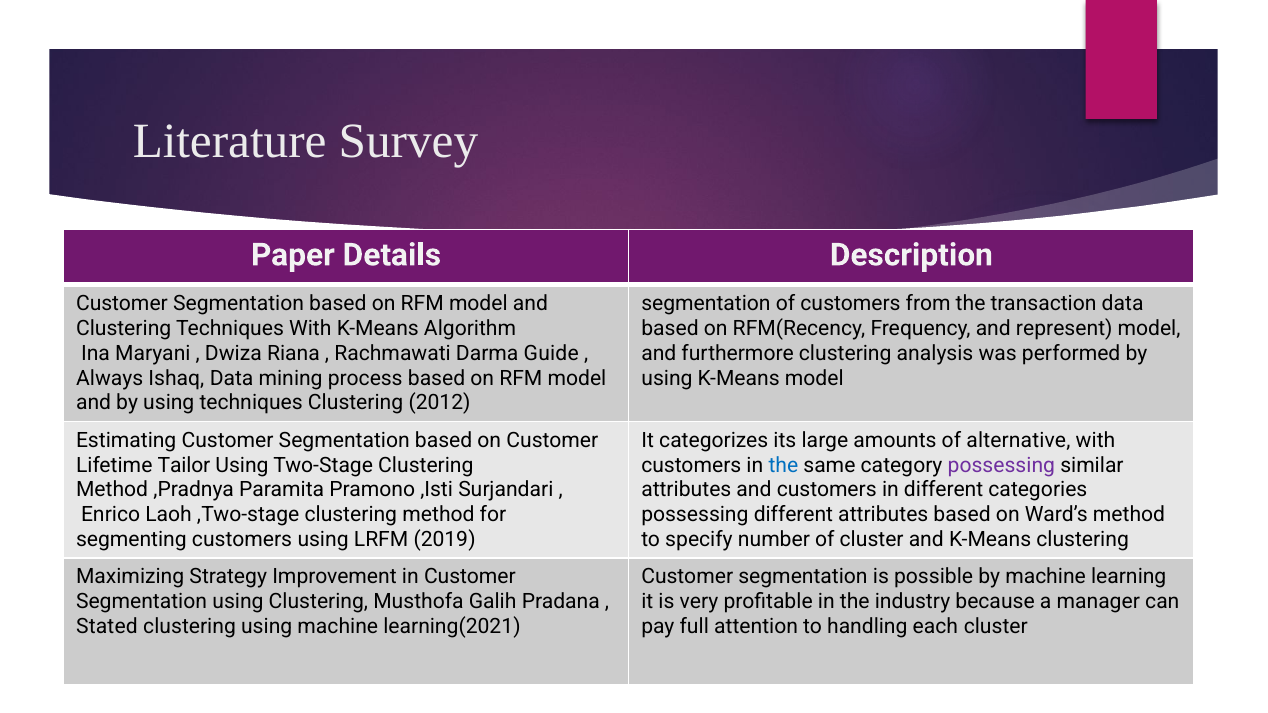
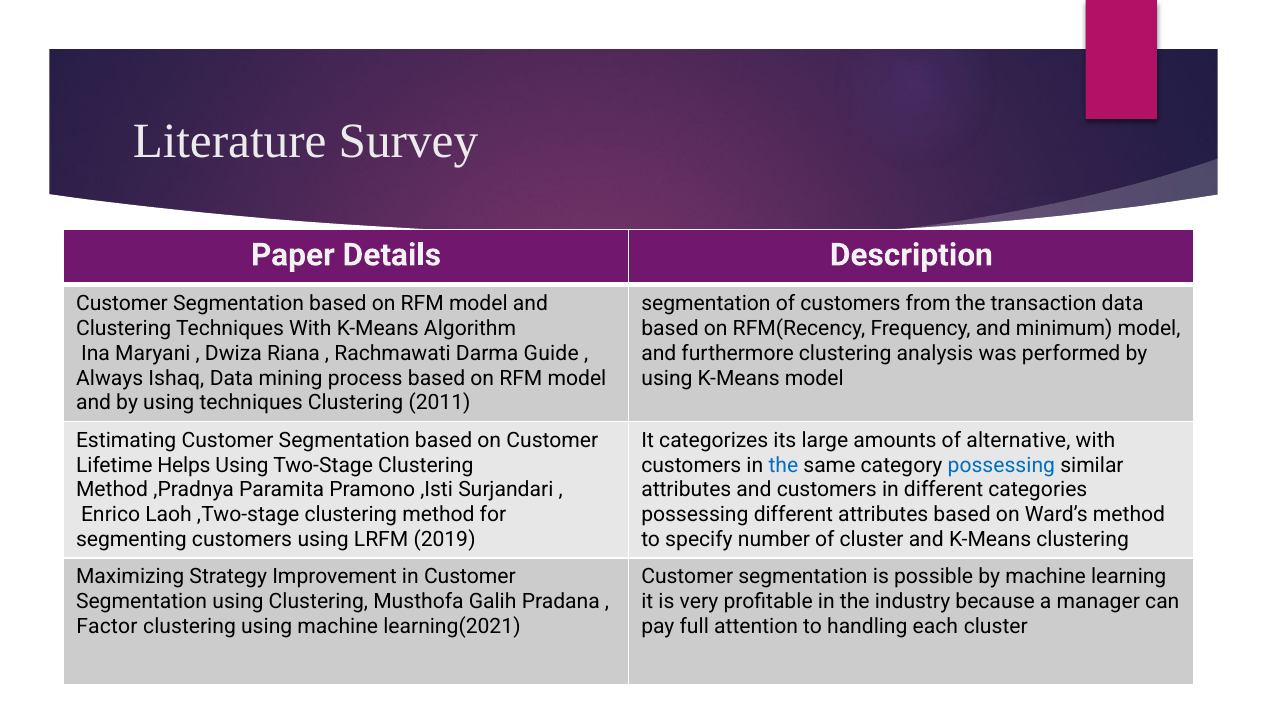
represent: represent -> minimum (1064, 329)
2012: 2012 -> 2011 (440, 403)
Tailor: Tailor -> Helps (184, 465)
possessing colour: purple -> blue (1001, 465)
Stated: Stated -> Factor (107, 627)
